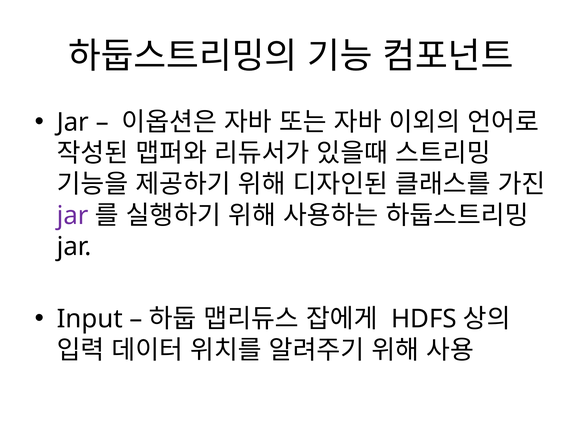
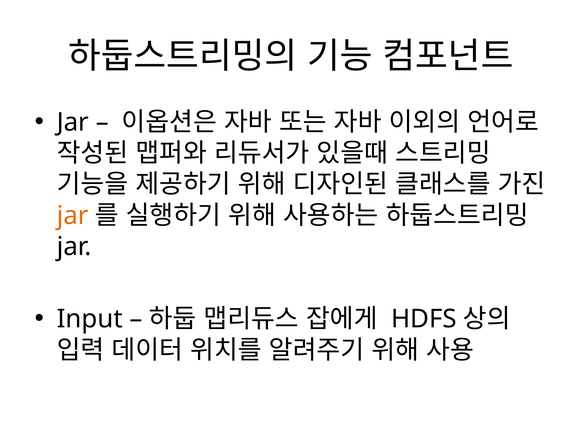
jar colour: purple -> orange (73, 215)
